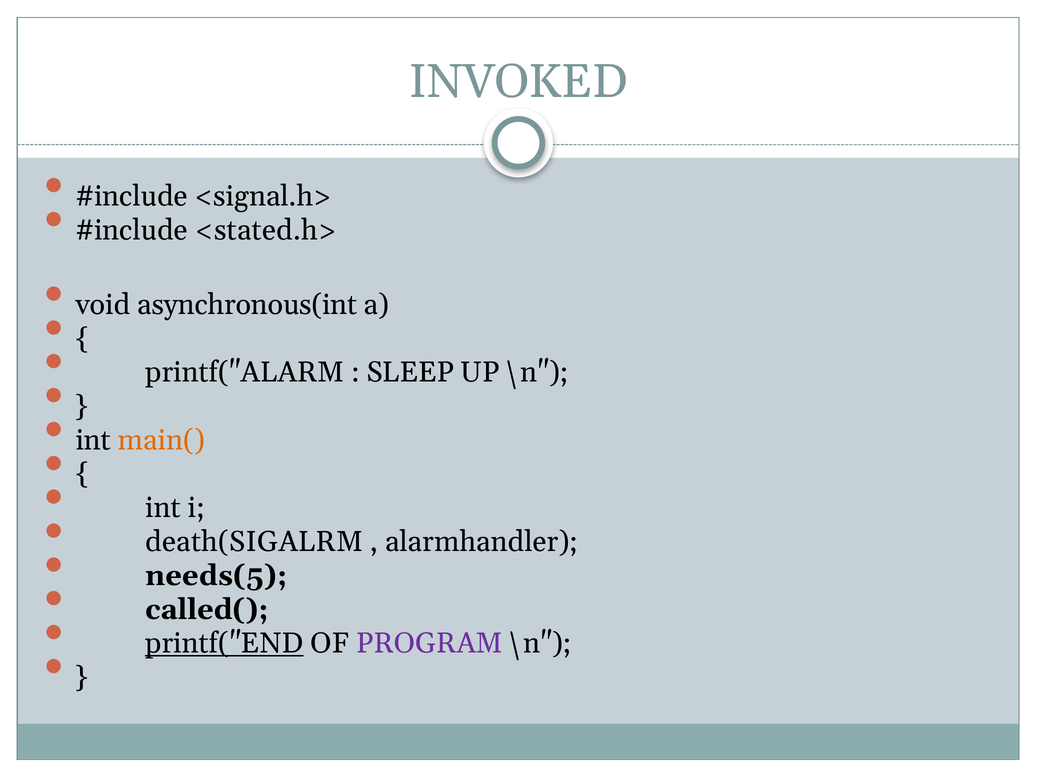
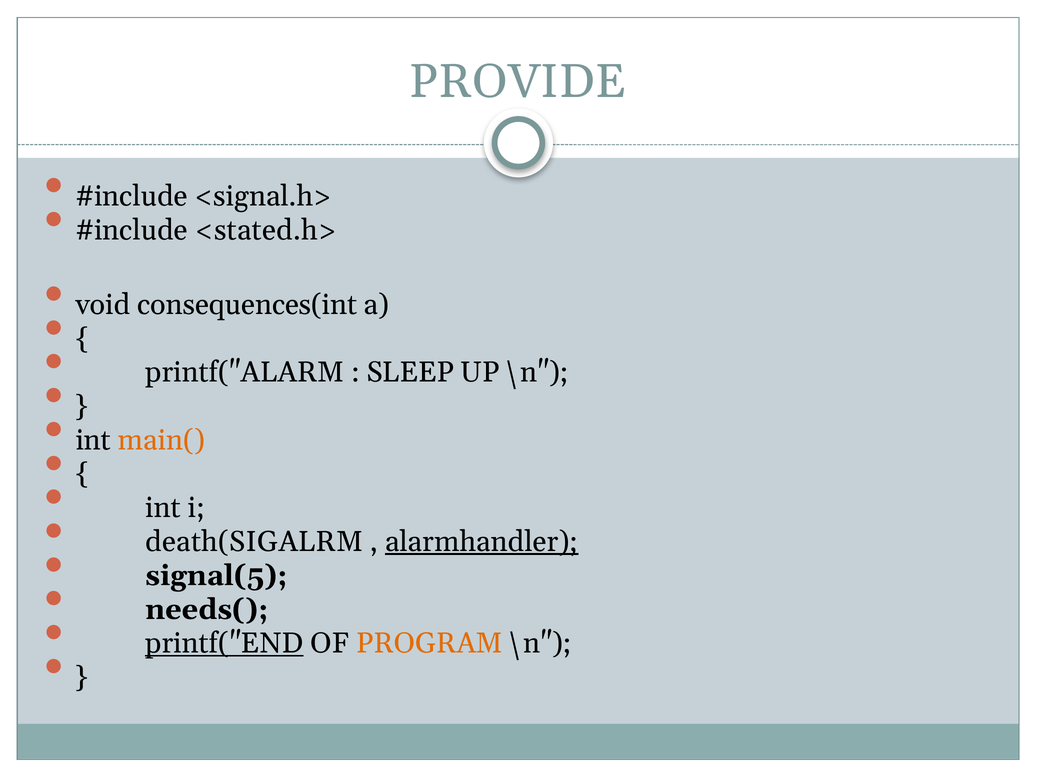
INVOKED: INVOKED -> PROVIDE (518, 82)
asynchronous(int: asynchronous(int -> consequences(int (247, 305)
alarmhandler underline: none -> present (482, 542)
needs(5: needs(5 -> signal(5 (216, 576)
called(: called( -> needs( (207, 610)
PROGRAM colour: purple -> orange (429, 644)
